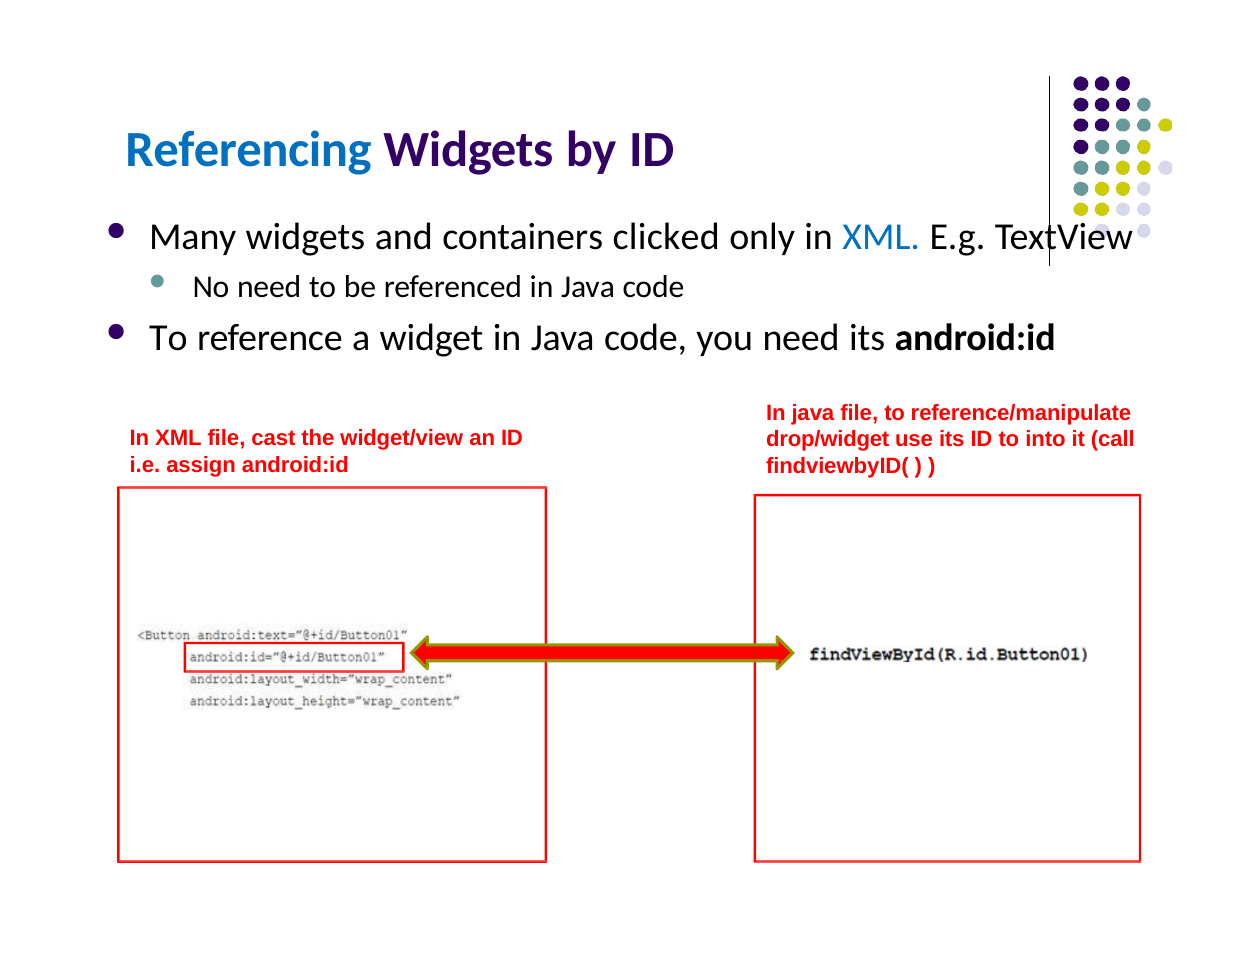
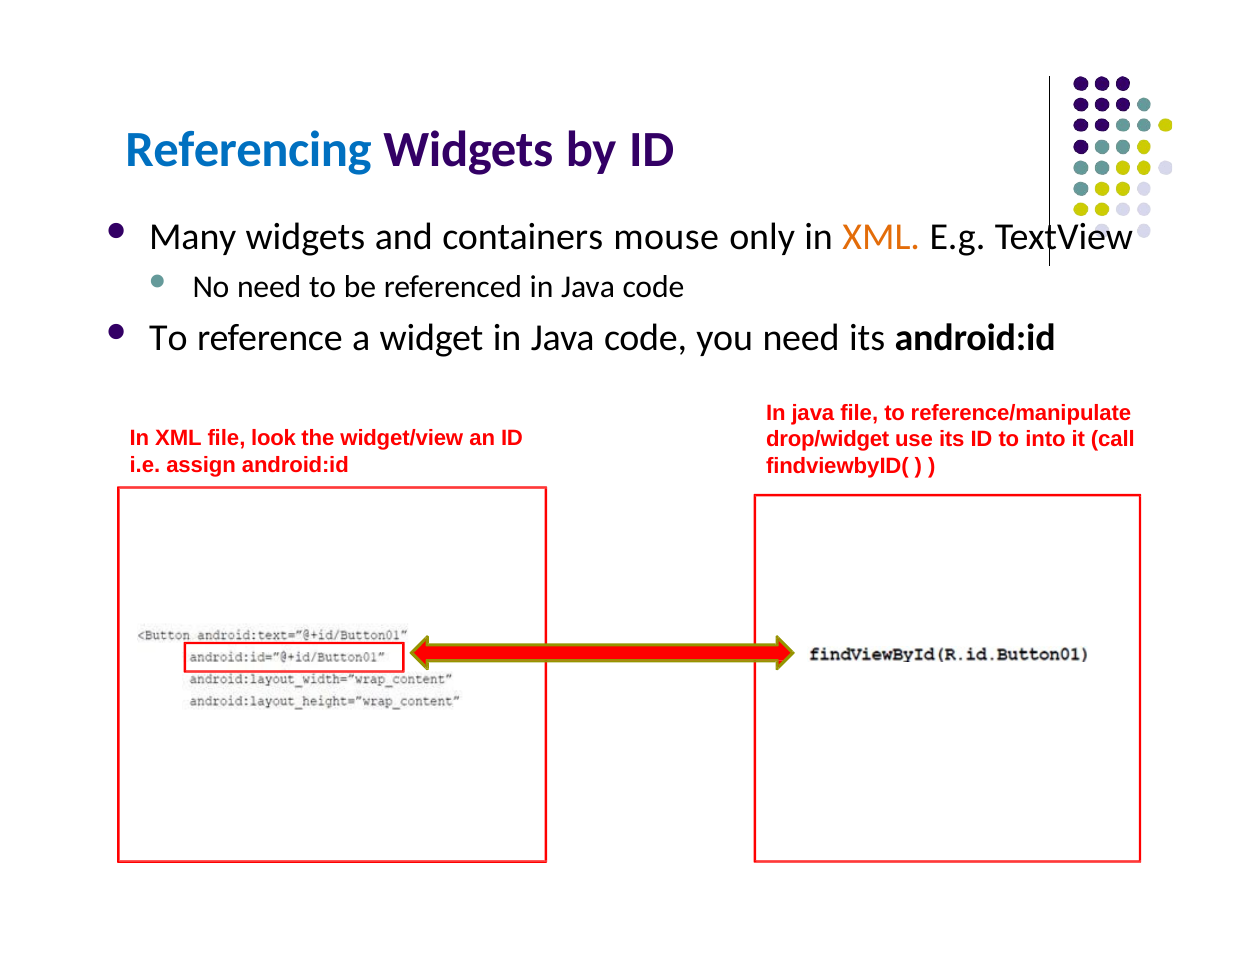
clicked: clicked -> mouse (666, 237)
XML colour: blue -> orange (881, 237)
cast: cast -> look (274, 438)
